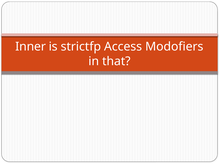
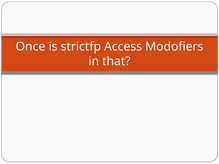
Inner: Inner -> Once (30, 47)
